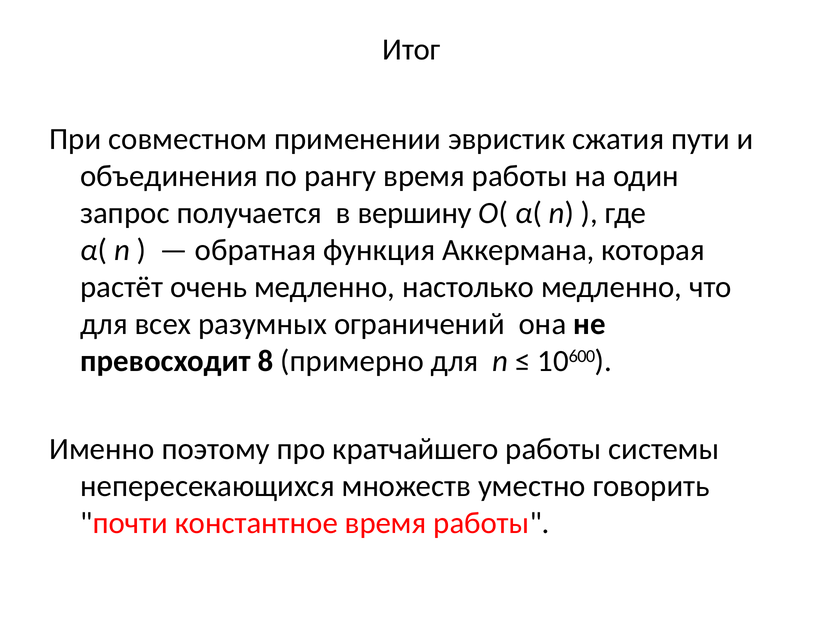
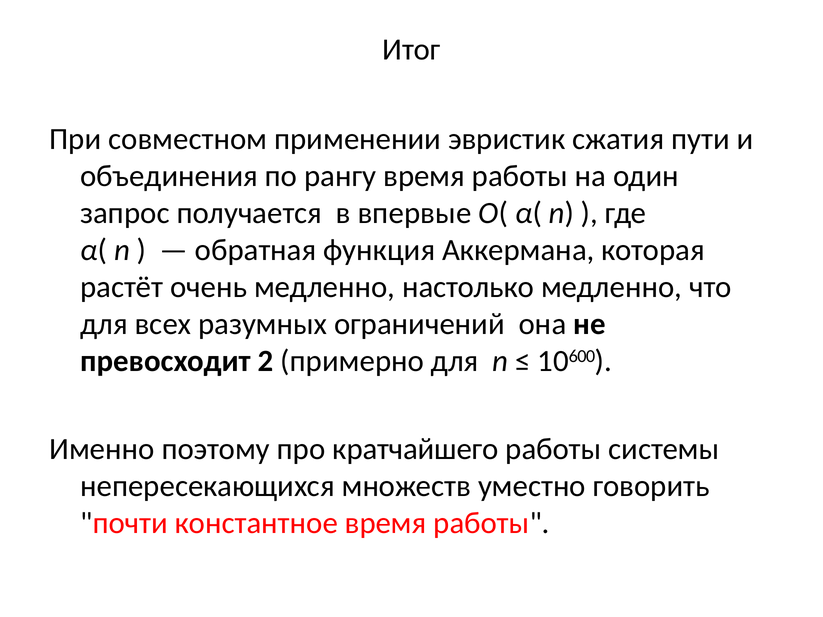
вершину: вершину -> впервые (414, 213)
8: 8 -> 2 (266, 361)
